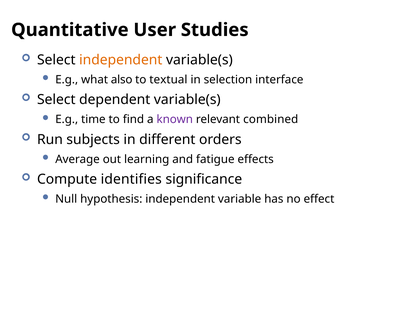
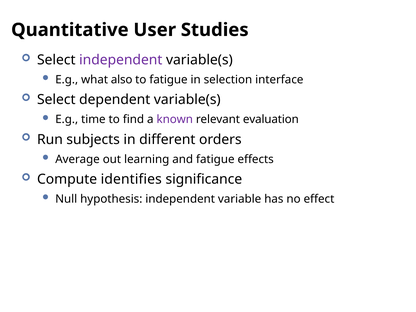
independent colour: orange -> purple (121, 60)
to textual: textual -> fatigue (168, 80)
combined: combined -> evaluation (271, 119)
